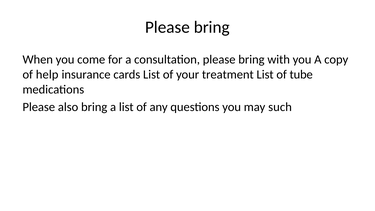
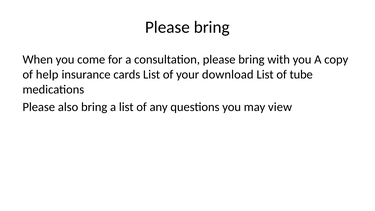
treatment: treatment -> download (228, 74)
such: such -> view (280, 107)
